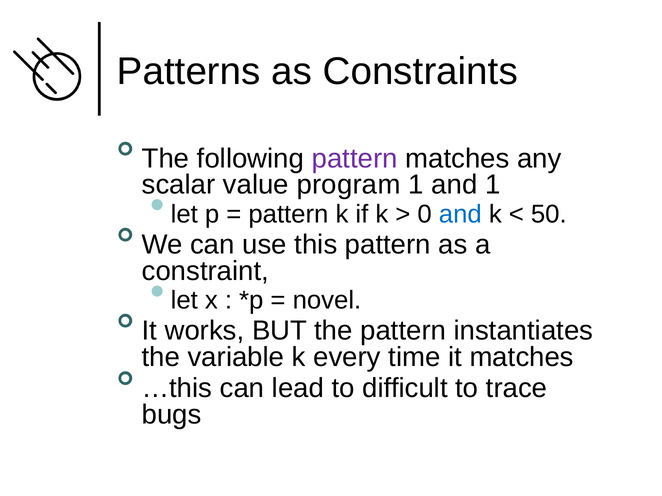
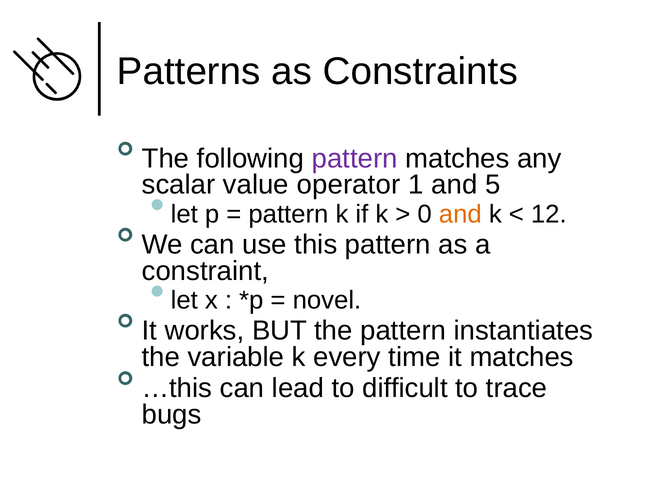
program: program -> operator (349, 185)
and 1: 1 -> 5 (493, 185)
and colour: blue -> orange (460, 215)
50: 50 -> 12 (549, 215)
